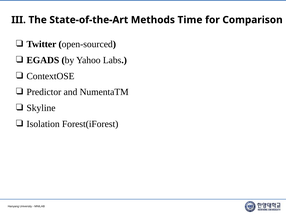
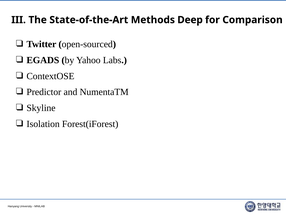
Time: Time -> Deep (190, 20)
